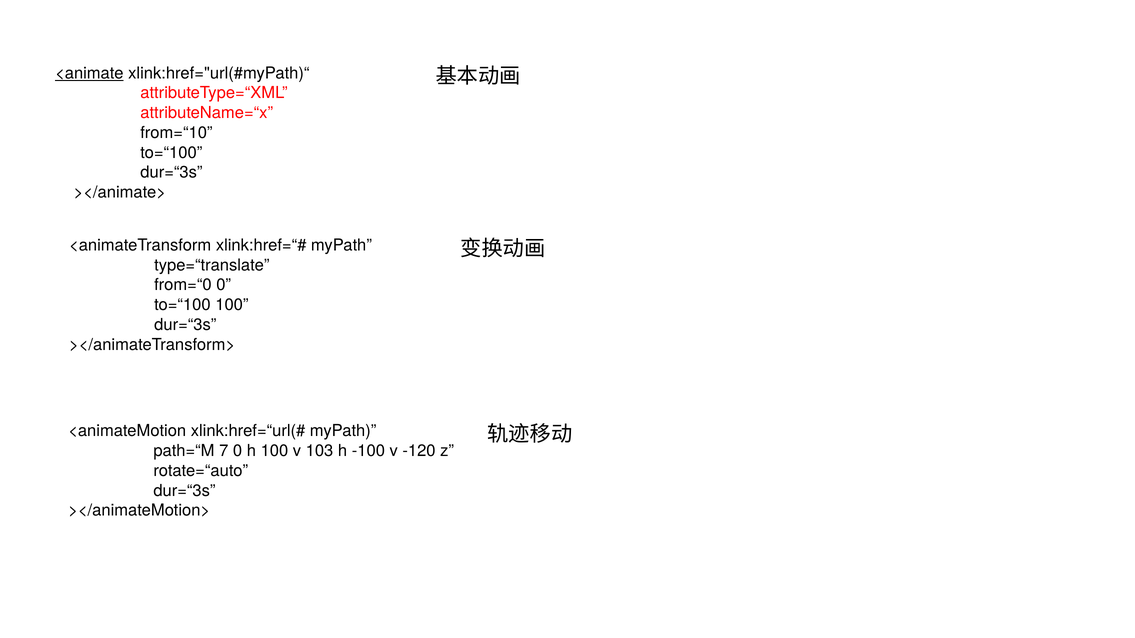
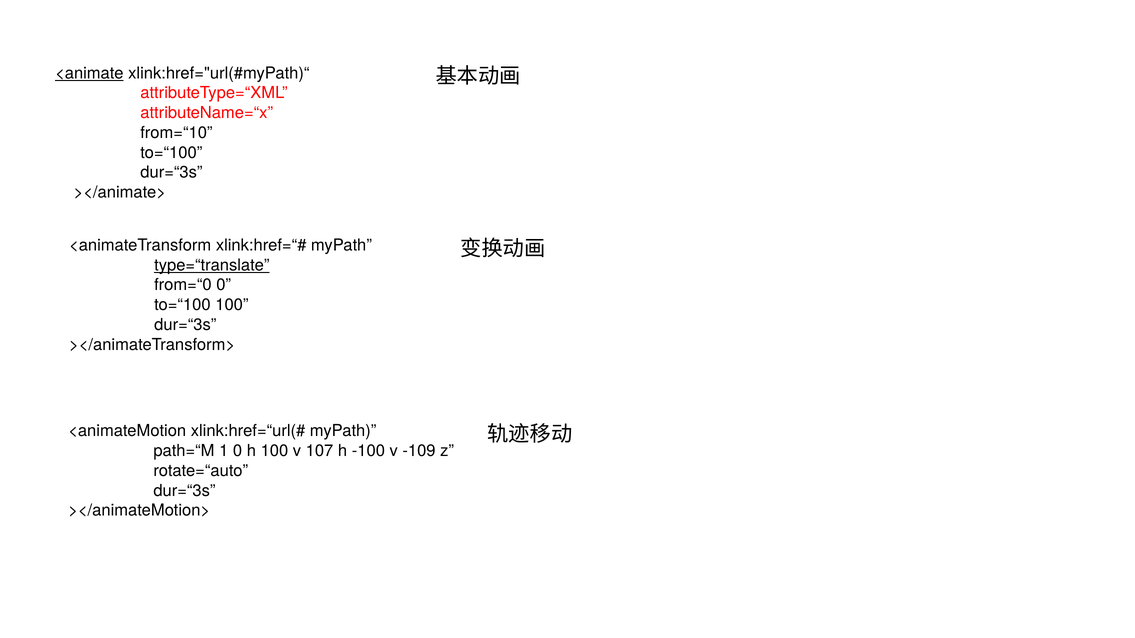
type=“translate underline: none -> present (212, 265)
7: 7 -> 1 (224, 451)
103: 103 -> 107 (320, 451)
-120: -120 -> -109 (419, 451)
